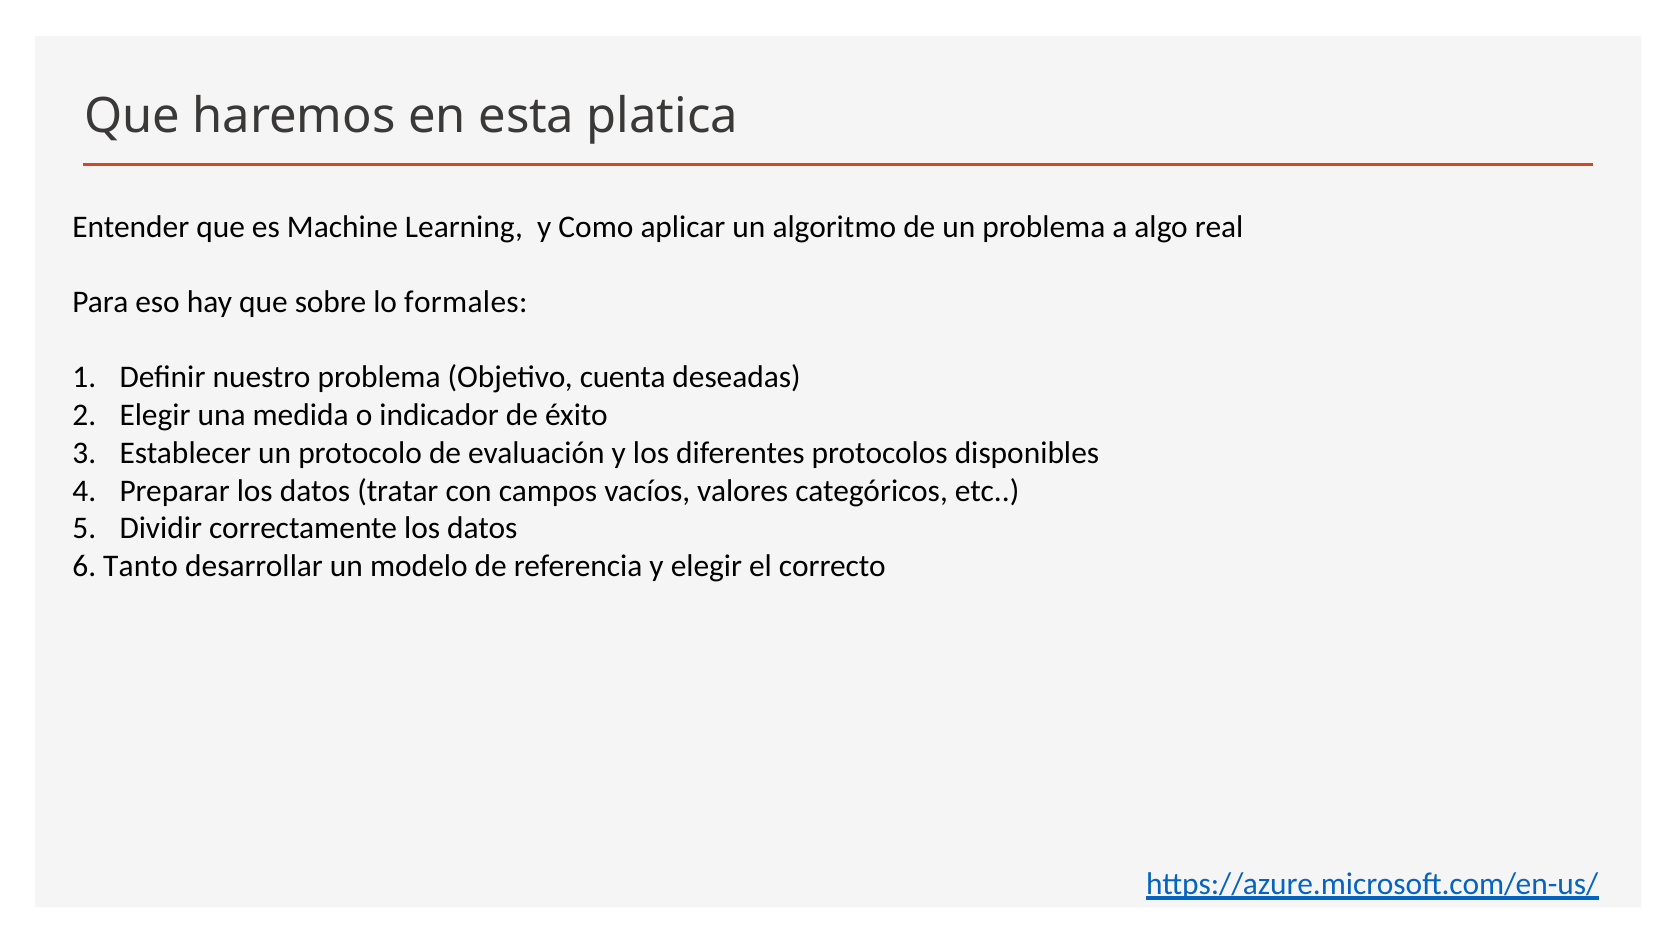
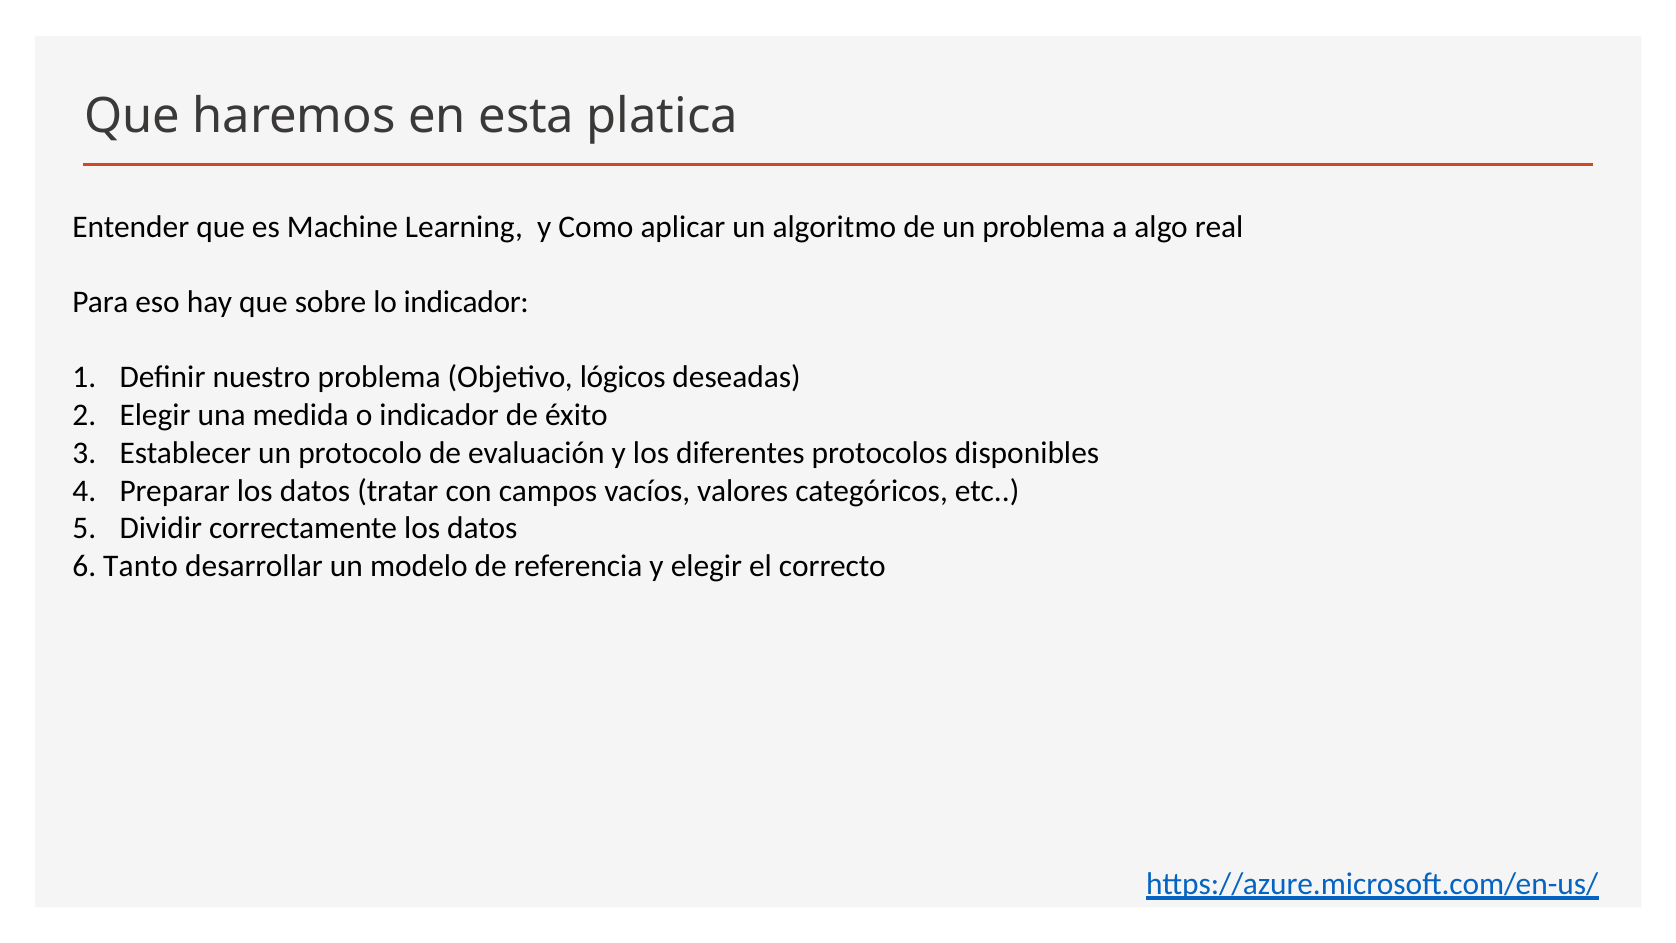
lo formales: formales -> indicador (466, 302)
cuenta: cuenta -> lógicos (623, 377)
